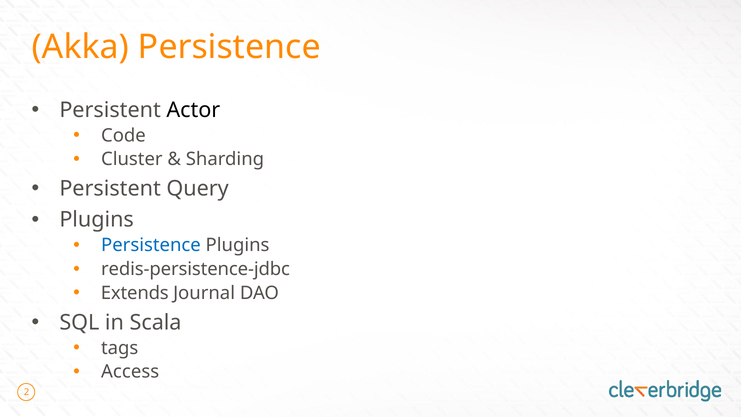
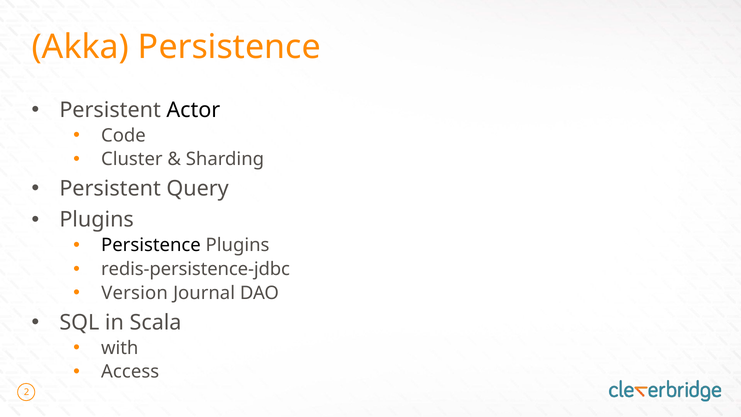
Persistence colour: blue -> black (151, 245)
Extends: Extends -> Version (135, 293)
tags: tags -> with (120, 348)
